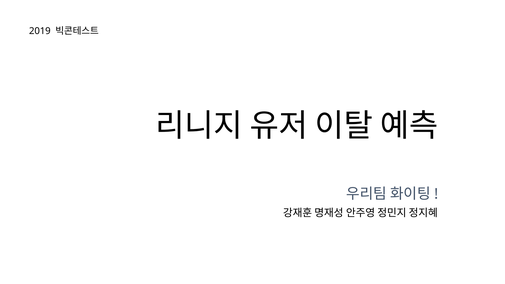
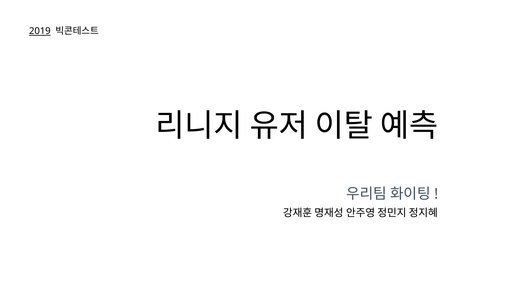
2019 underline: none -> present (40, 31)
